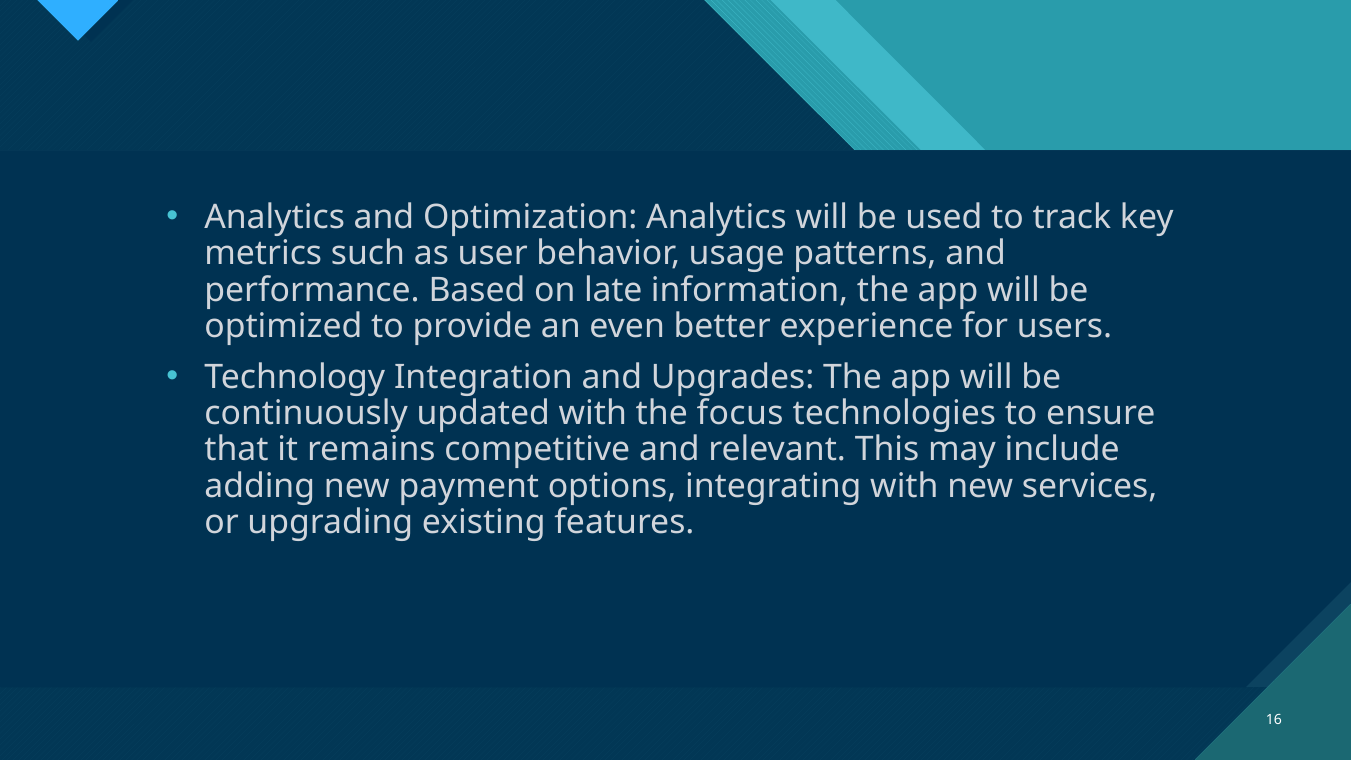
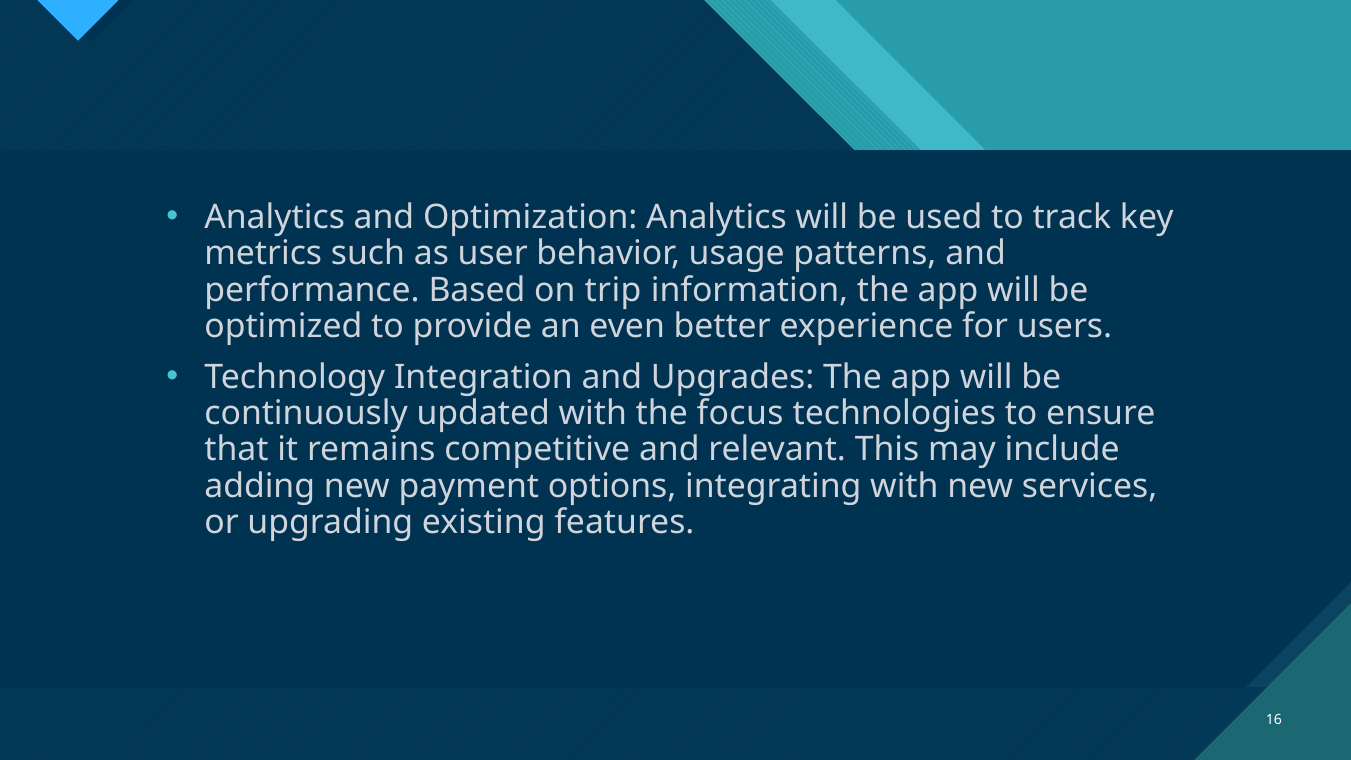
late: late -> trip (613, 290)
